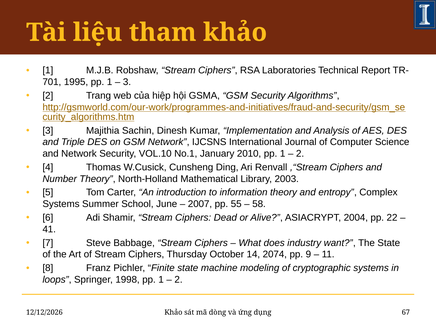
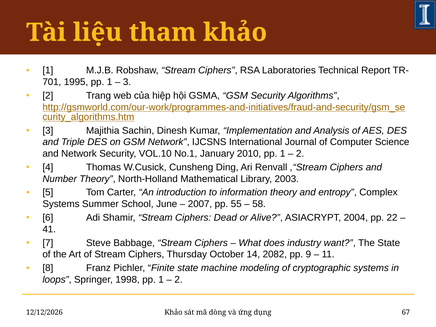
2074: 2074 -> 2082 (275, 254)
